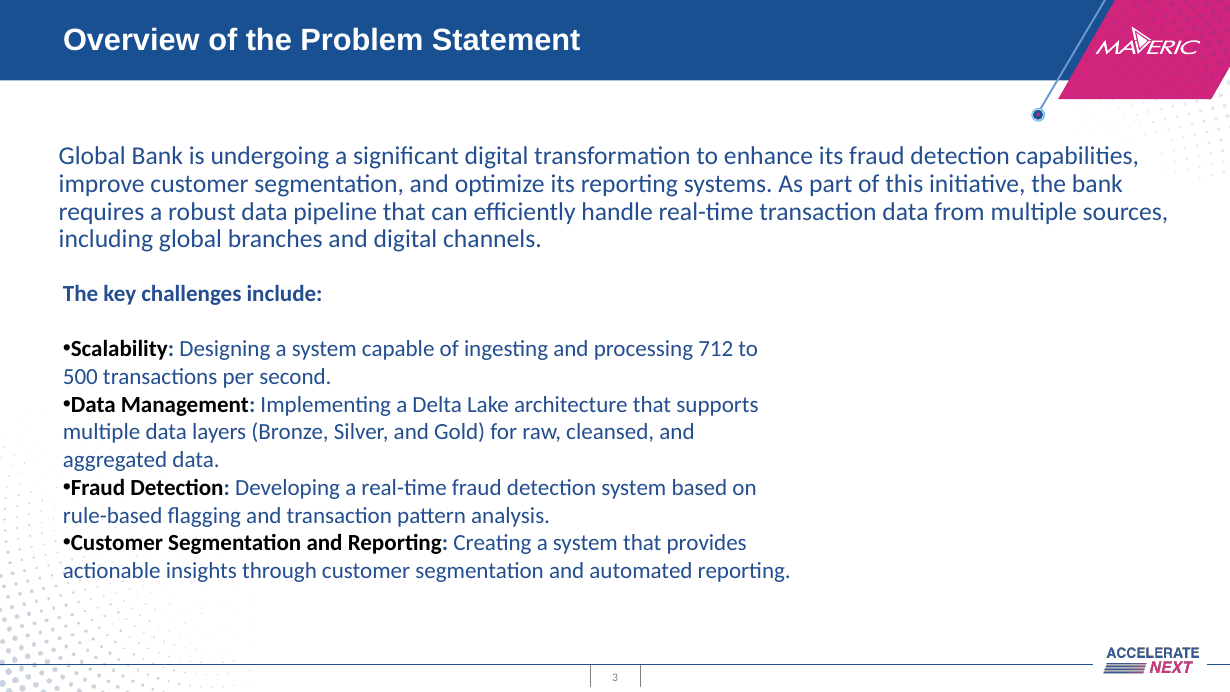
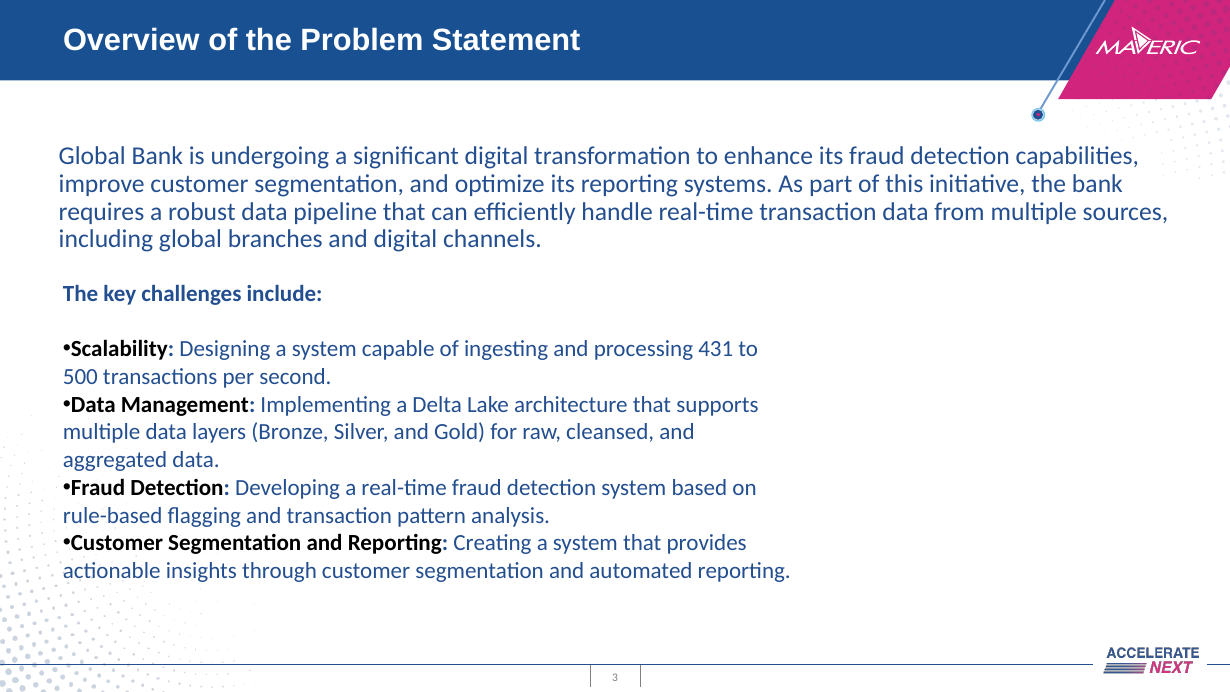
712: 712 -> 431 (716, 349)
